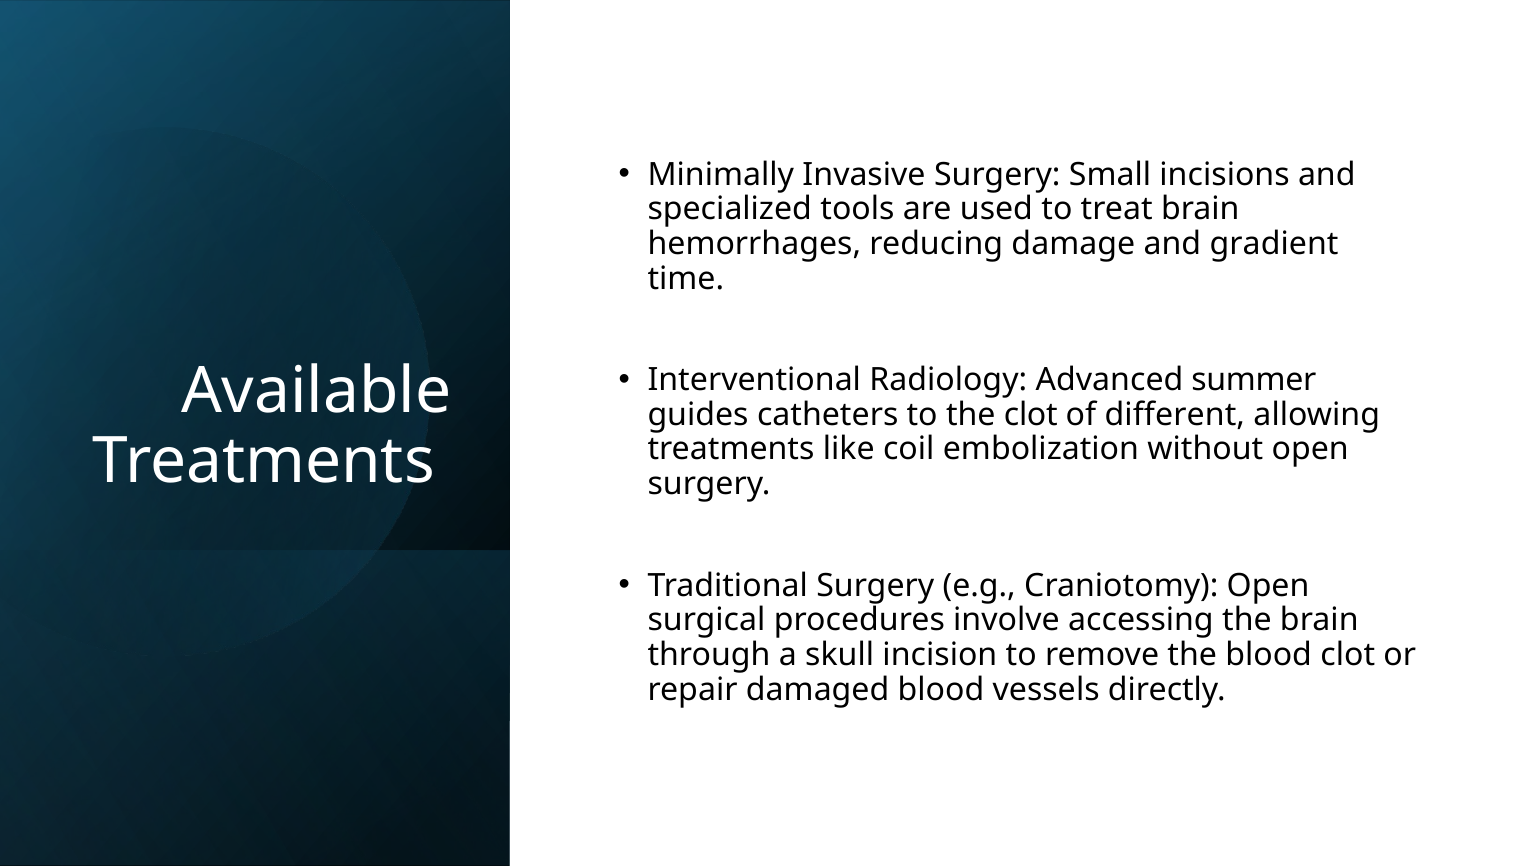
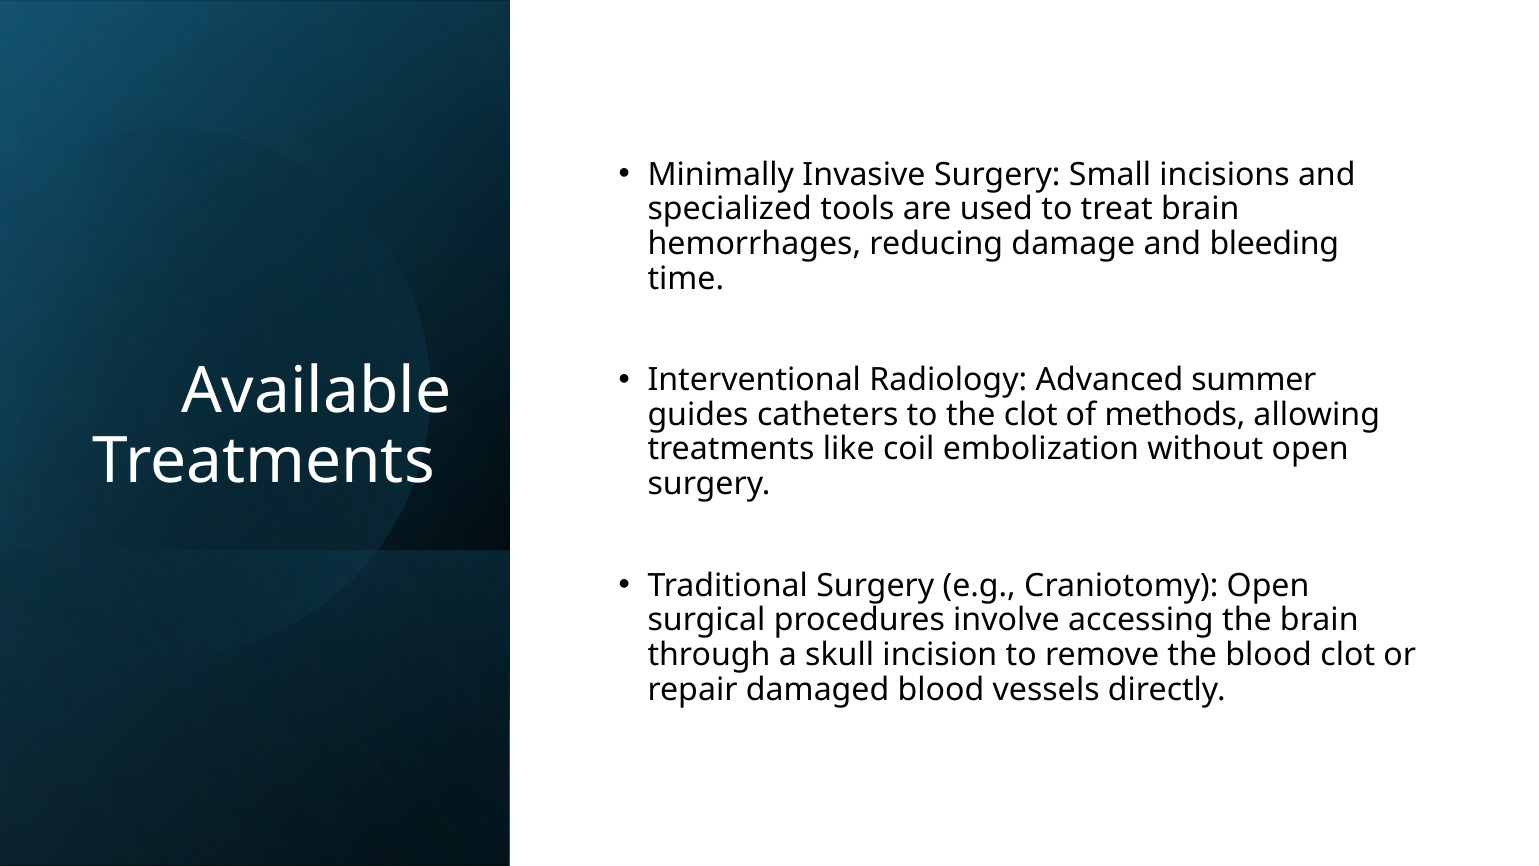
gradient: gradient -> bleeding (1274, 244)
different: different -> methods (1175, 414)
